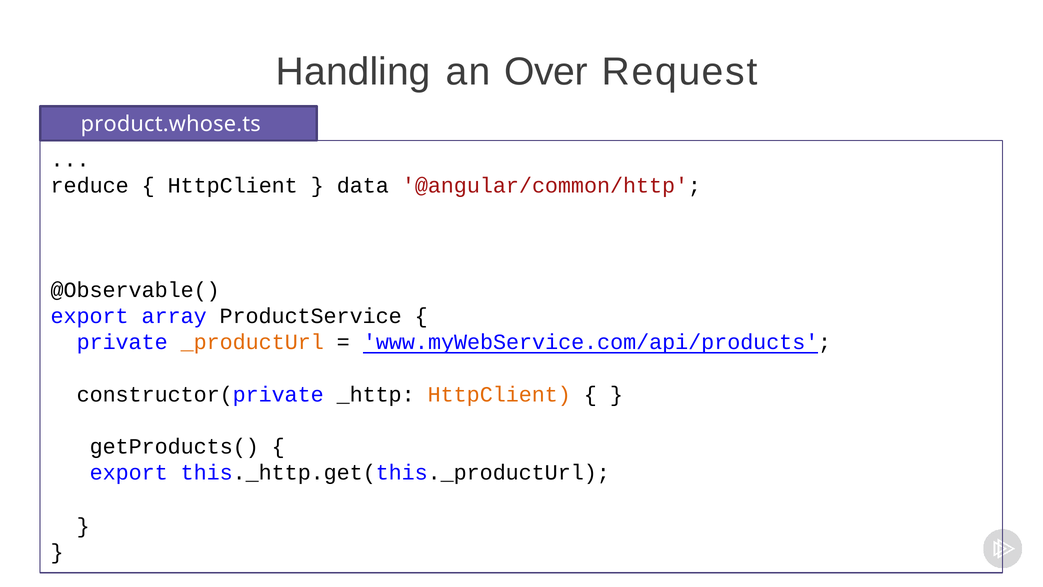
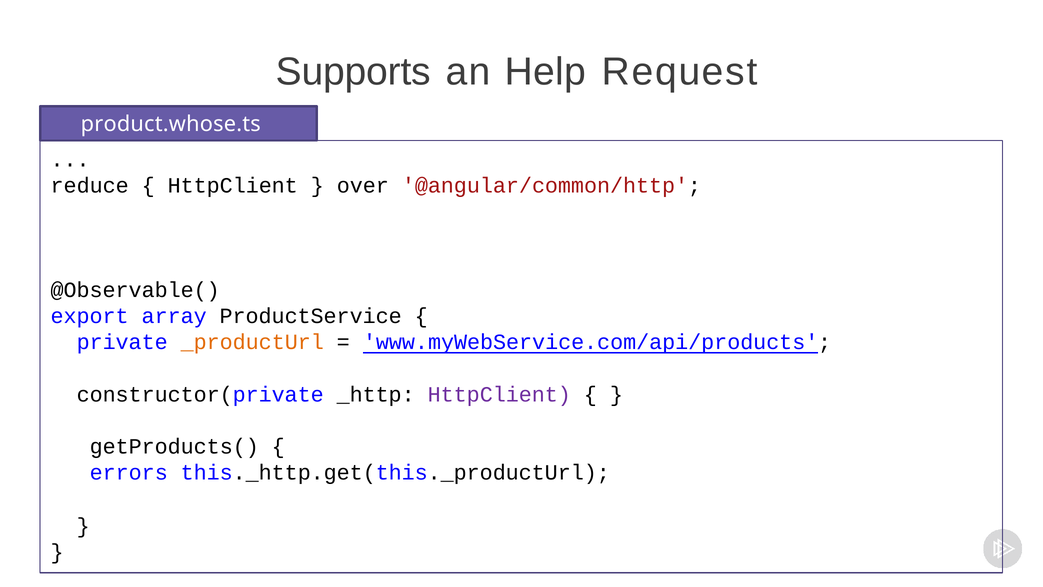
Handling: Handling -> Supports (353, 72)
Over: Over -> Help (545, 72)
data: data -> over (363, 185)
HttpClient colour: orange -> purple (499, 394)
export: export -> errors (129, 472)
